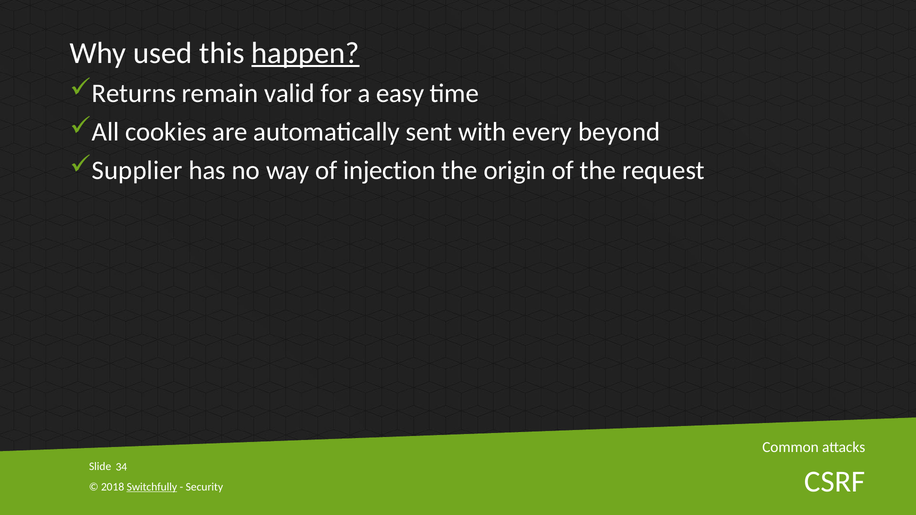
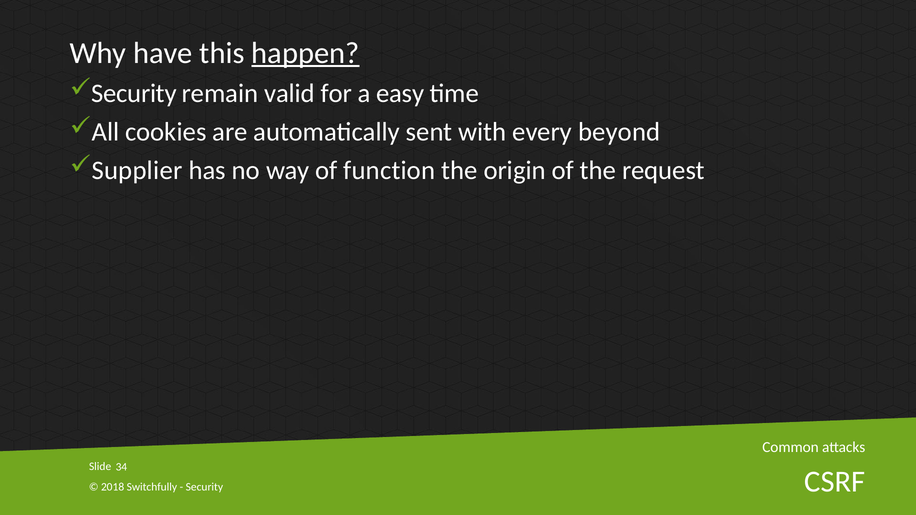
used: used -> have (163, 53)
Returns: Returns -> Security (134, 94)
injection: injection -> function (389, 170)
Switchfully underline: present -> none (152, 487)
